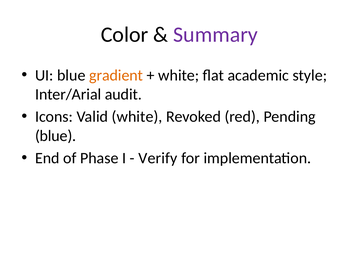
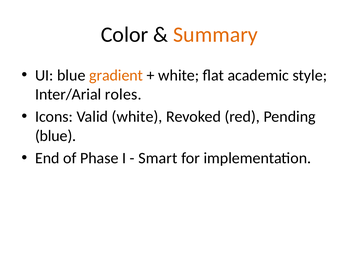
Summary colour: purple -> orange (216, 35)
audit: audit -> roles (123, 94)
Verify: Verify -> Smart (158, 158)
